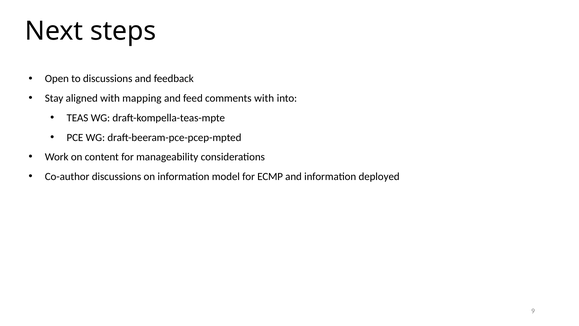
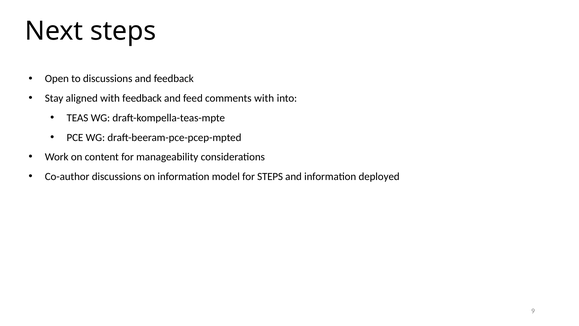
with mapping: mapping -> feedback (142, 98)
for ECMP: ECMP -> STEPS (270, 176)
